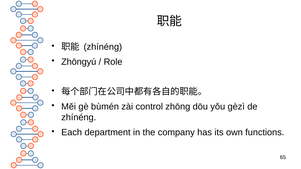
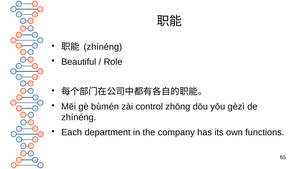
Zhōngyú: Zhōngyú -> Beautiful (79, 62)
